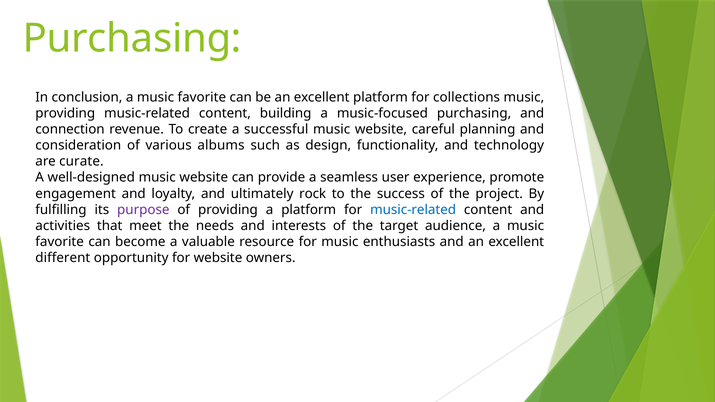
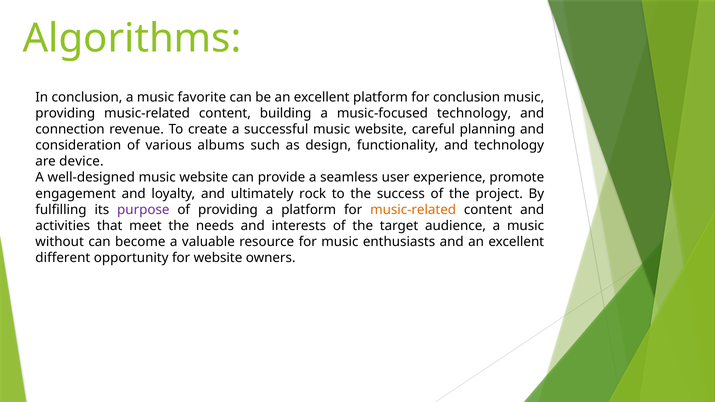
Purchasing: Purchasing -> Algorithms (132, 38)
for collections: collections -> conclusion (467, 97)
music-focused purchasing: purchasing -> technology (474, 113)
curate: curate -> device (81, 162)
music-related colour: blue -> orange (413, 210)
favorite: favorite -> without (60, 242)
